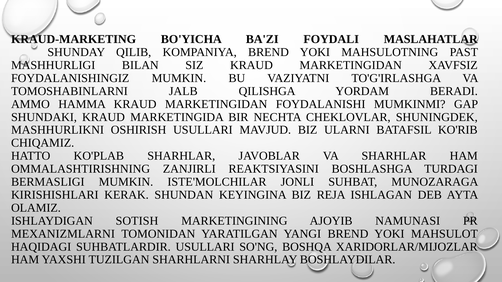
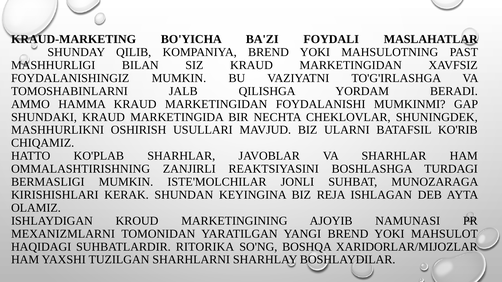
SOTISH: SOTISH -> KROUD (137, 221)
SUHBATLARDIR USULLARI: USULLARI -> RITORIKA (205, 247)
